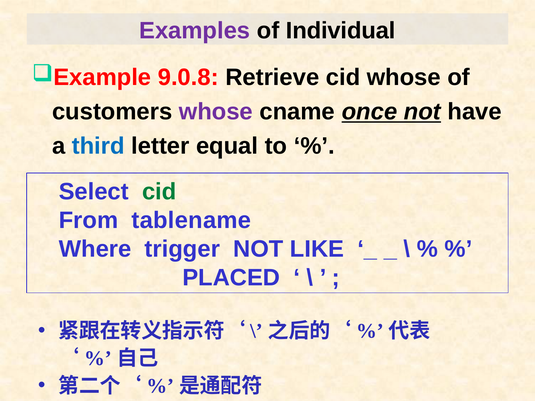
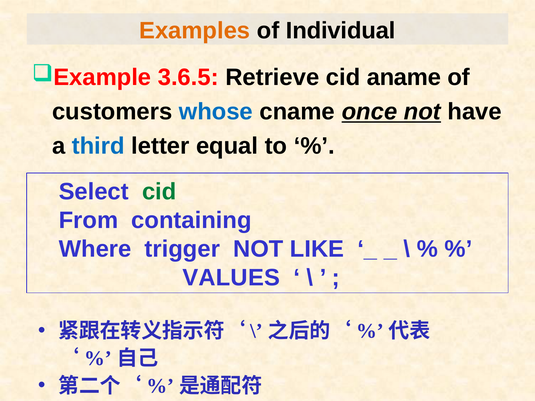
Examples colour: purple -> orange (195, 31)
9.0.8: 9.0.8 -> 3.6.5 (188, 77)
cid whose: whose -> aname (404, 77)
whose colour: purple -> blue (216, 112)
tablename: tablename -> containing (191, 220)
PLACED: PLACED -> VALUES (231, 278)
